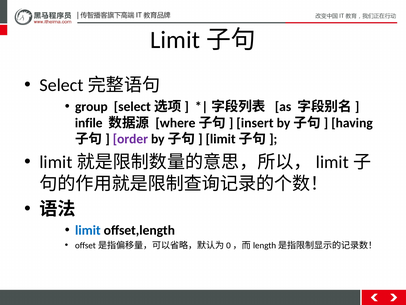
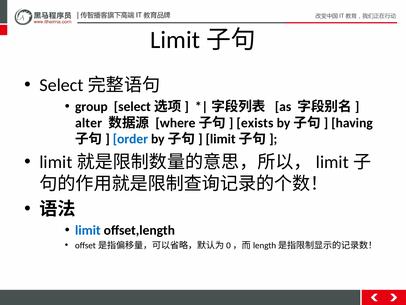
infile: infile -> alter (89, 123)
insert: insert -> exists (255, 123)
order colour: purple -> blue (130, 139)
